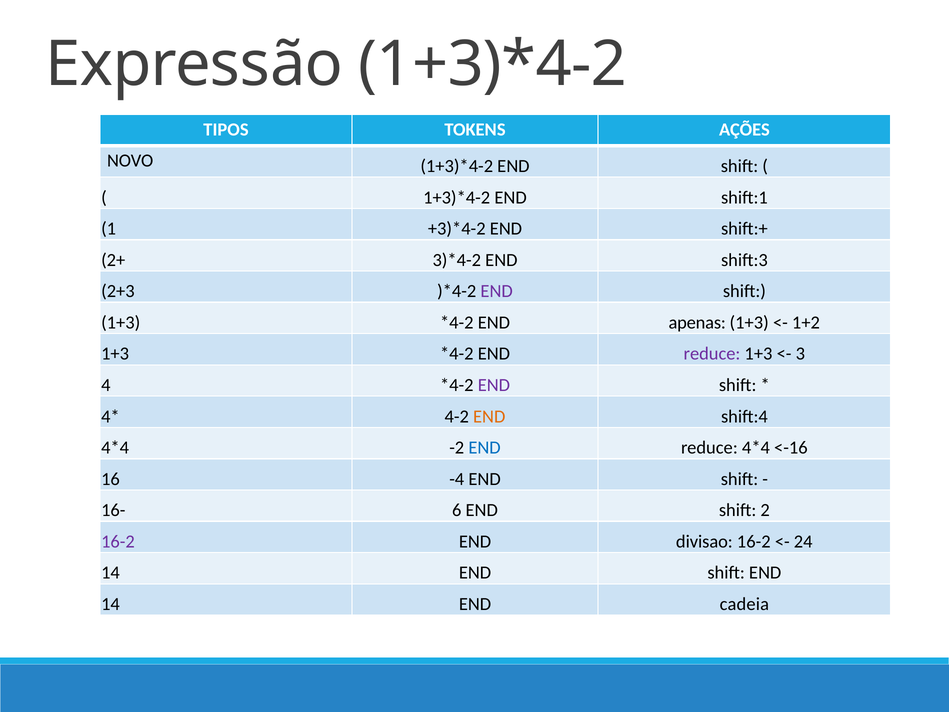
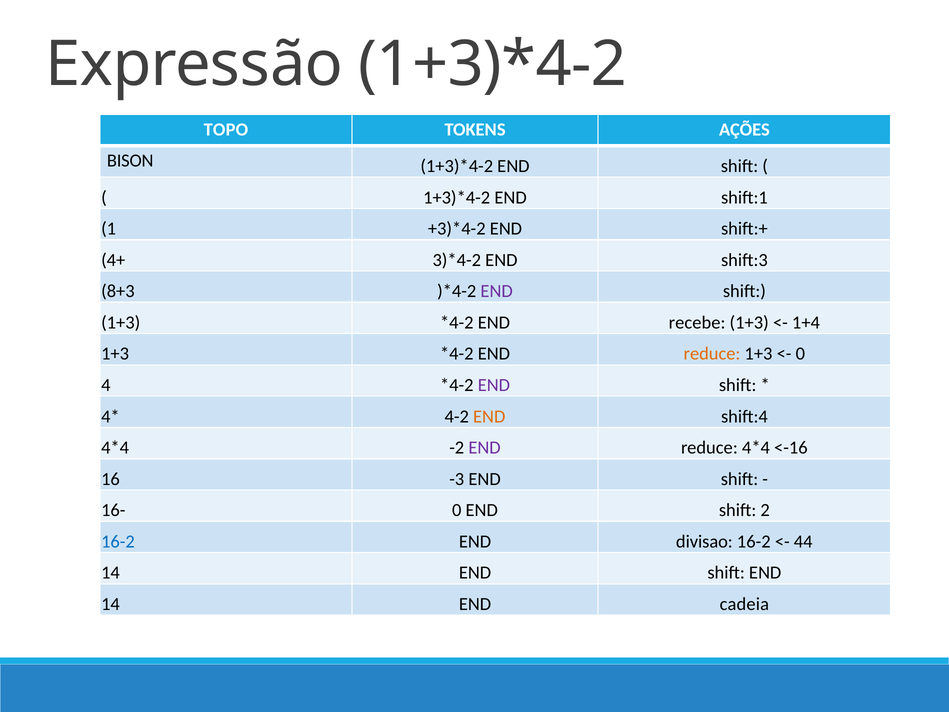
TIPOS: TIPOS -> TOPO (226, 130)
NOVO: NOVO -> BISON (130, 161)
2+: 2+ -> 4+ (113, 260)
2+3: 2+3 -> 8+3 (118, 291)
apenas: apenas -> recebe (697, 322)
1+2: 1+2 -> 1+4 (806, 322)
reduce colour: purple -> orange (712, 354)
3: 3 -> 0 (800, 354)
END colour: blue -> purple (485, 448)
-4: -4 -> -3 (457, 479)
16- 6: 6 -> 0 (457, 510)
16-2 colour: purple -> blue (118, 541)
24: 24 -> 44 (803, 541)
